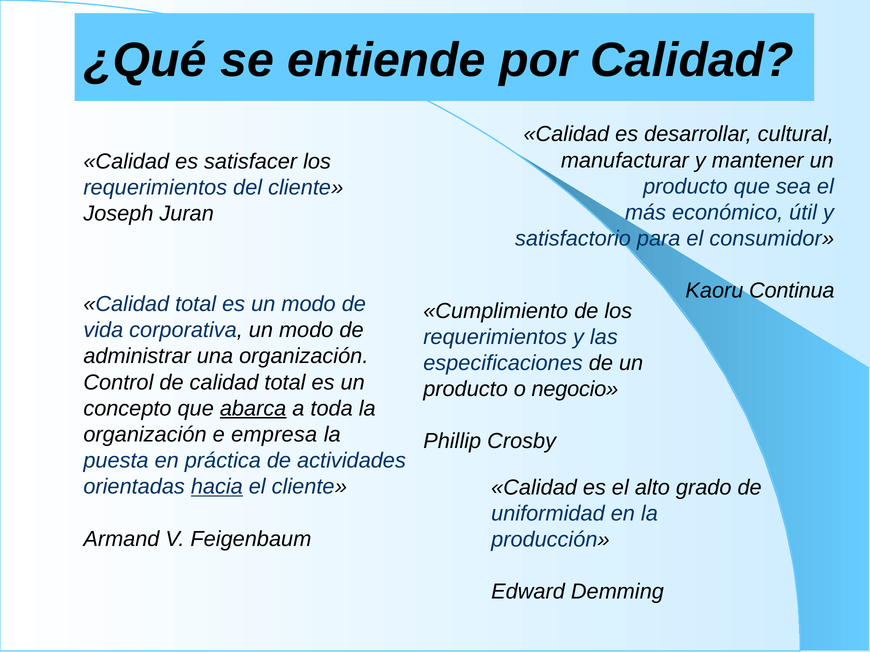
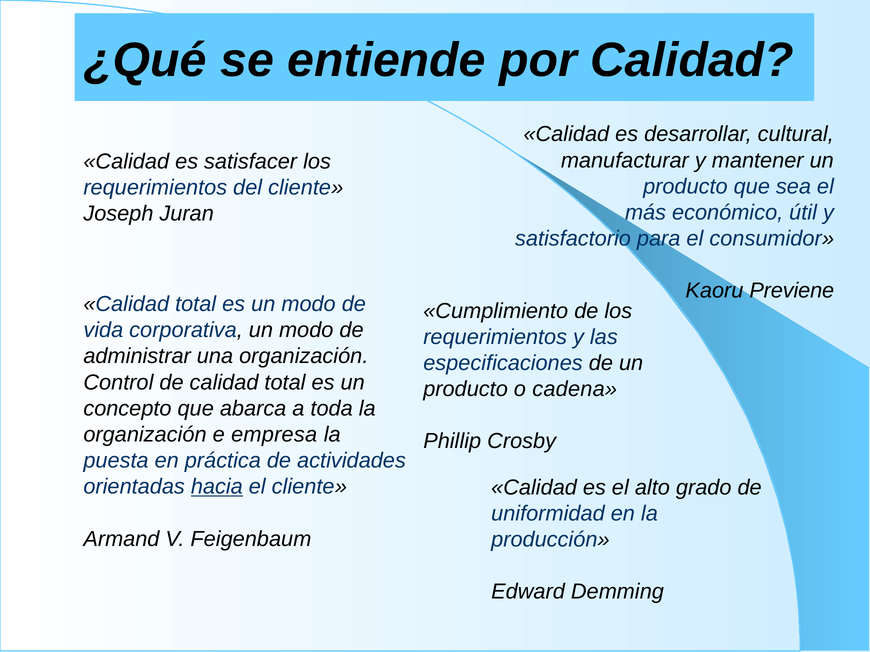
Continua: Continua -> Previene (792, 291)
negocio: negocio -> cadena (575, 389)
abarca underline: present -> none (253, 409)
